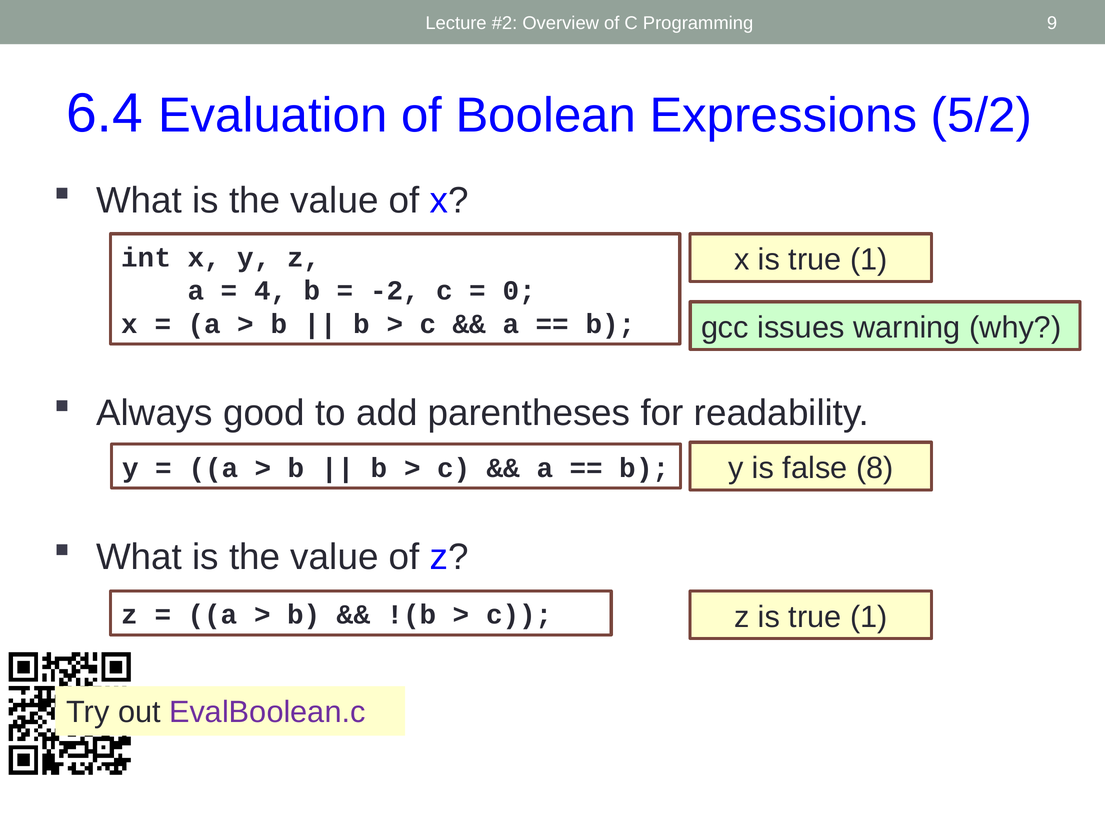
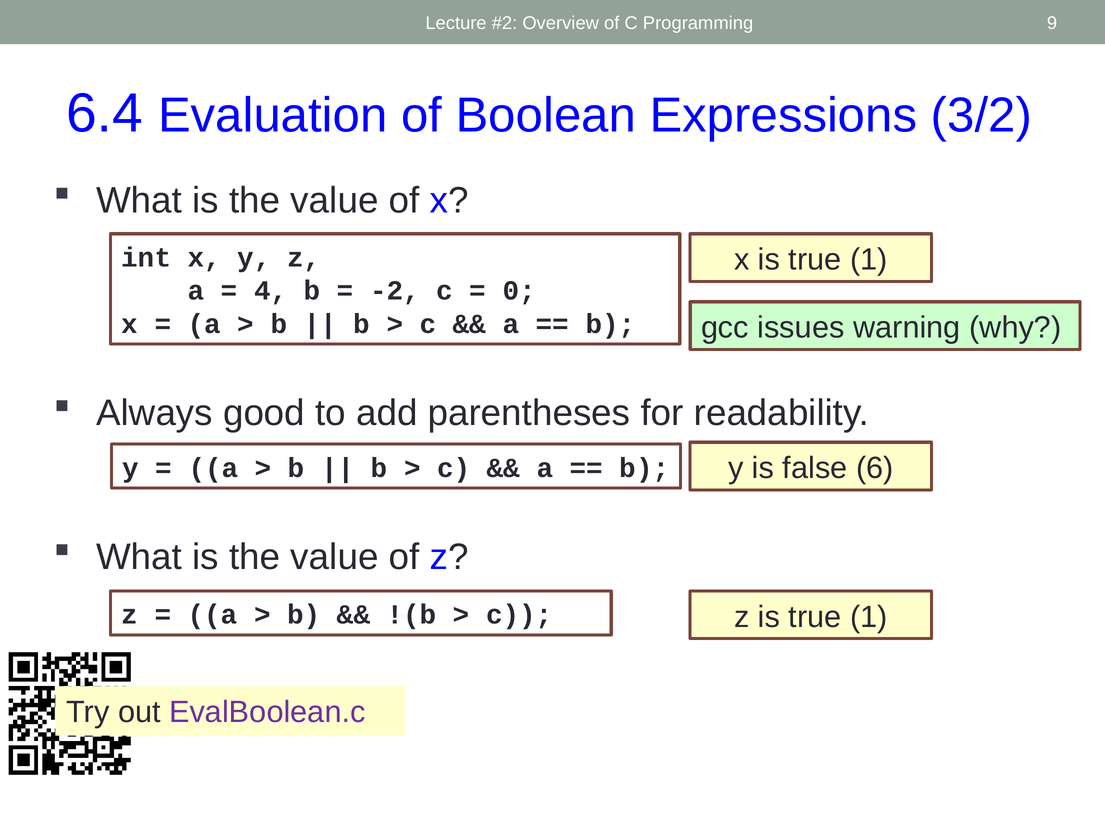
5/2: 5/2 -> 3/2 (981, 115)
8: 8 -> 6 (875, 468)
